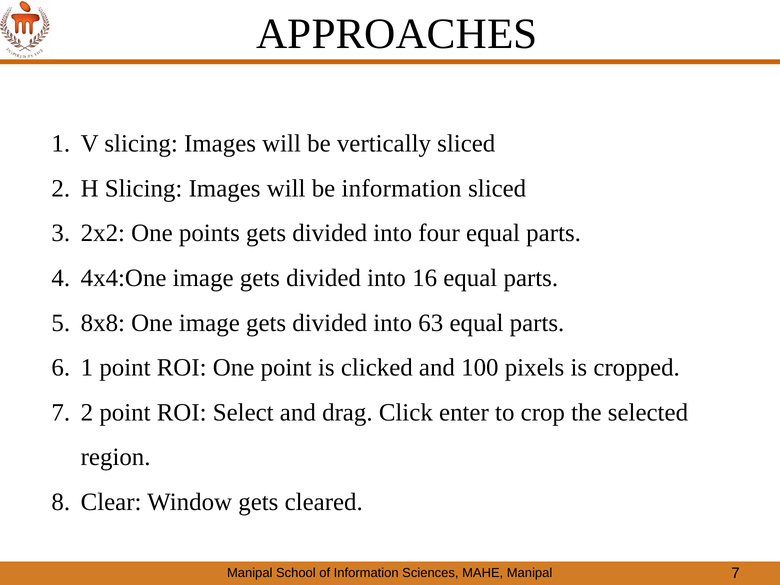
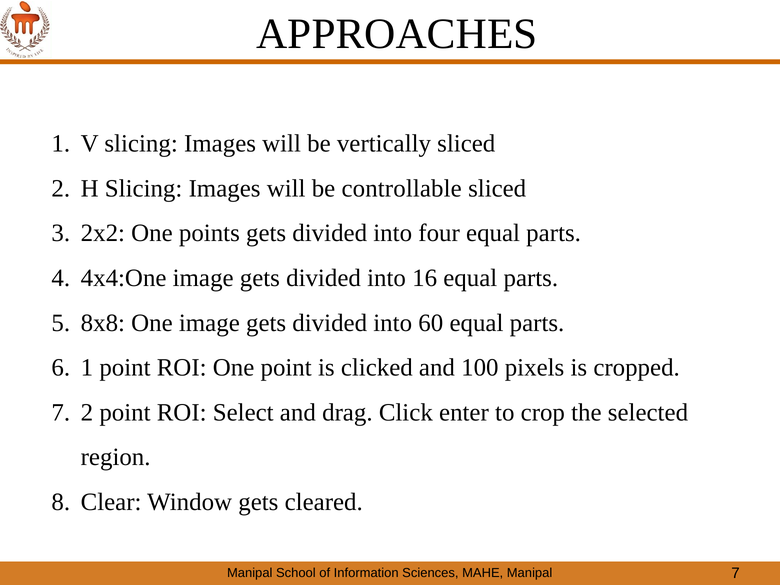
be information: information -> controllable (402, 188)
63: 63 -> 60 (431, 323)
